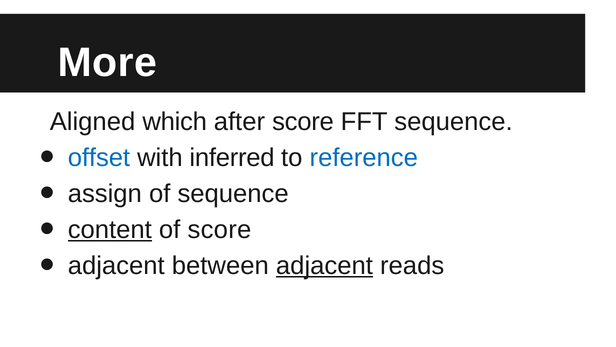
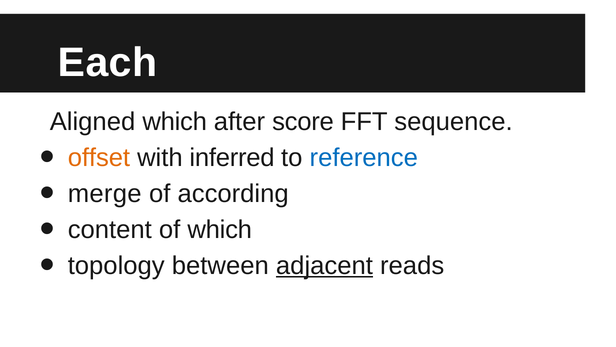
More: More -> Each (107, 63)
offset colour: blue -> orange (99, 158)
assign: assign -> merge (105, 194)
of sequence: sequence -> according (233, 194)
content underline: present -> none (110, 230)
of score: score -> which (220, 230)
adjacent: adjacent -> topology (116, 266)
